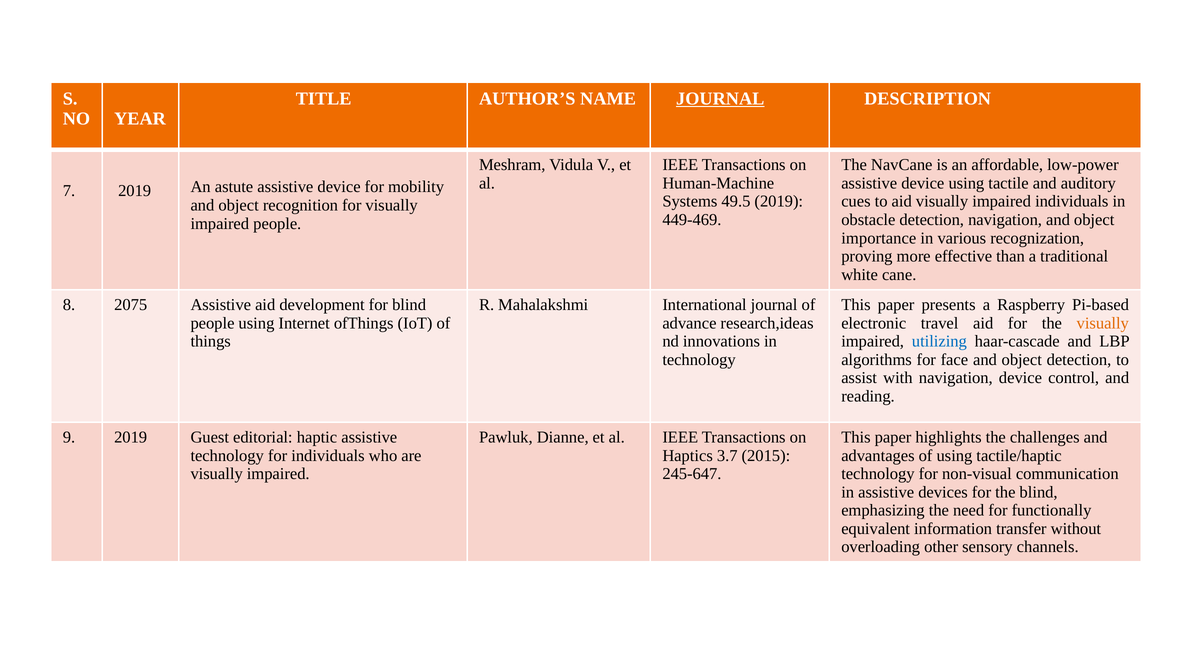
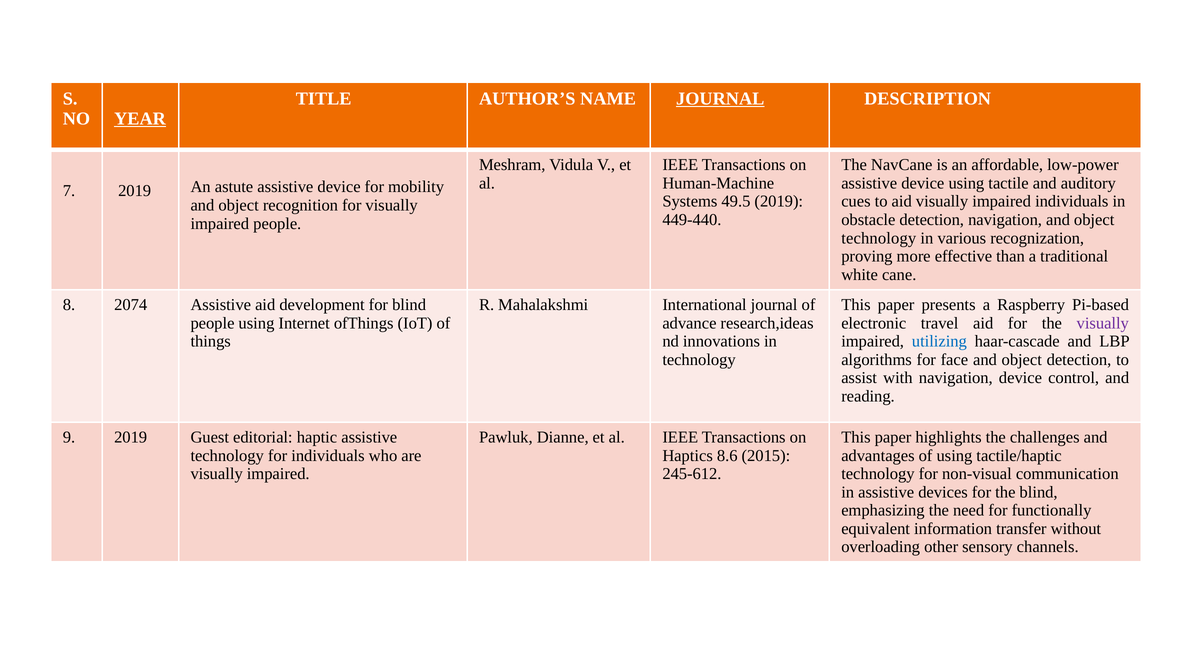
YEAR underline: none -> present (140, 119)
449-469: 449-469 -> 449-440 (692, 220)
importance: importance -> technology (879, 238)
2075: 2075 -> 2074 (131, 305)
visually colour: orange -> purple (1103, 323)
3.7: 3.7 -> 8.6 (727, 456)
245-647: 245-647 -> 245-612 (692, 474)
